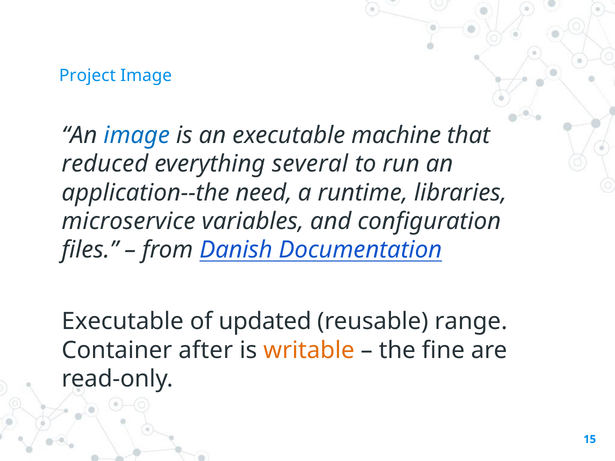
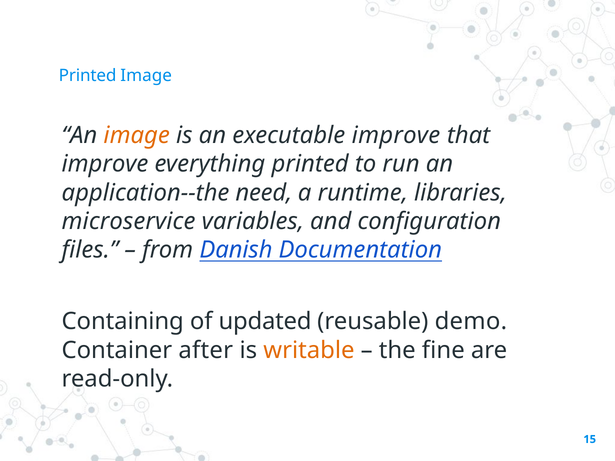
Project: Project -> Printed (88, 75)
image colour: blue -> orange (137, 135)
executable machine: machine -> improve (396, 135)
reduced: reduced -> improve (105, 164)
everything several: several -> printed (310, 164)
Executable: Executable -> Containing (123, 322)
range: range -> demo (471, 322)
